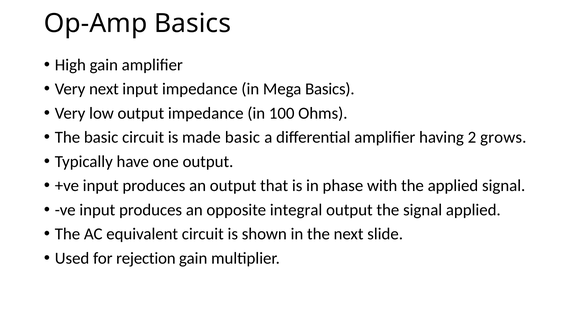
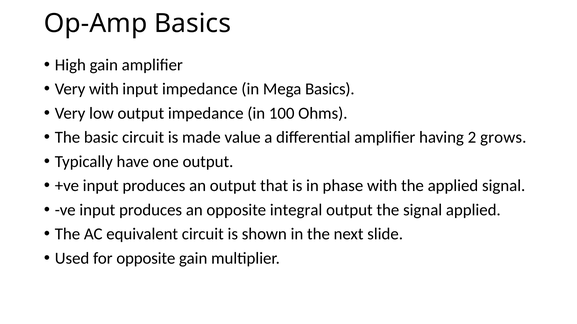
Very next: next -> with (104, 89)
made basic: basic -> value (243, 138)
for rejection: rejection -> opposite (146, 259)
